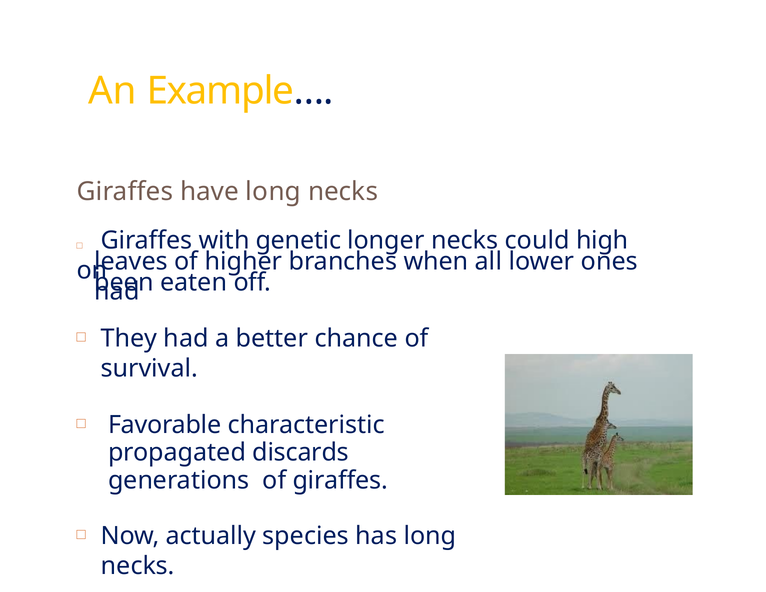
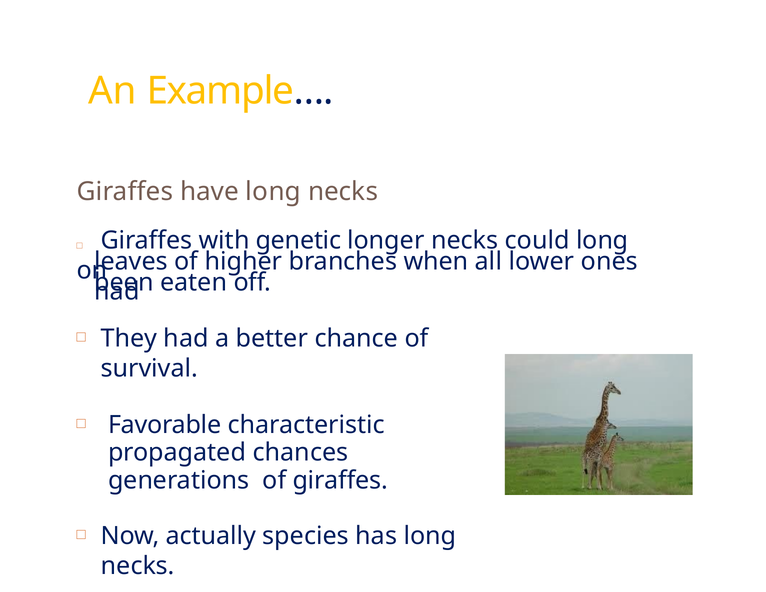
could high: high -> long (602, 240)
discards: discards -> chances (300, 453)
